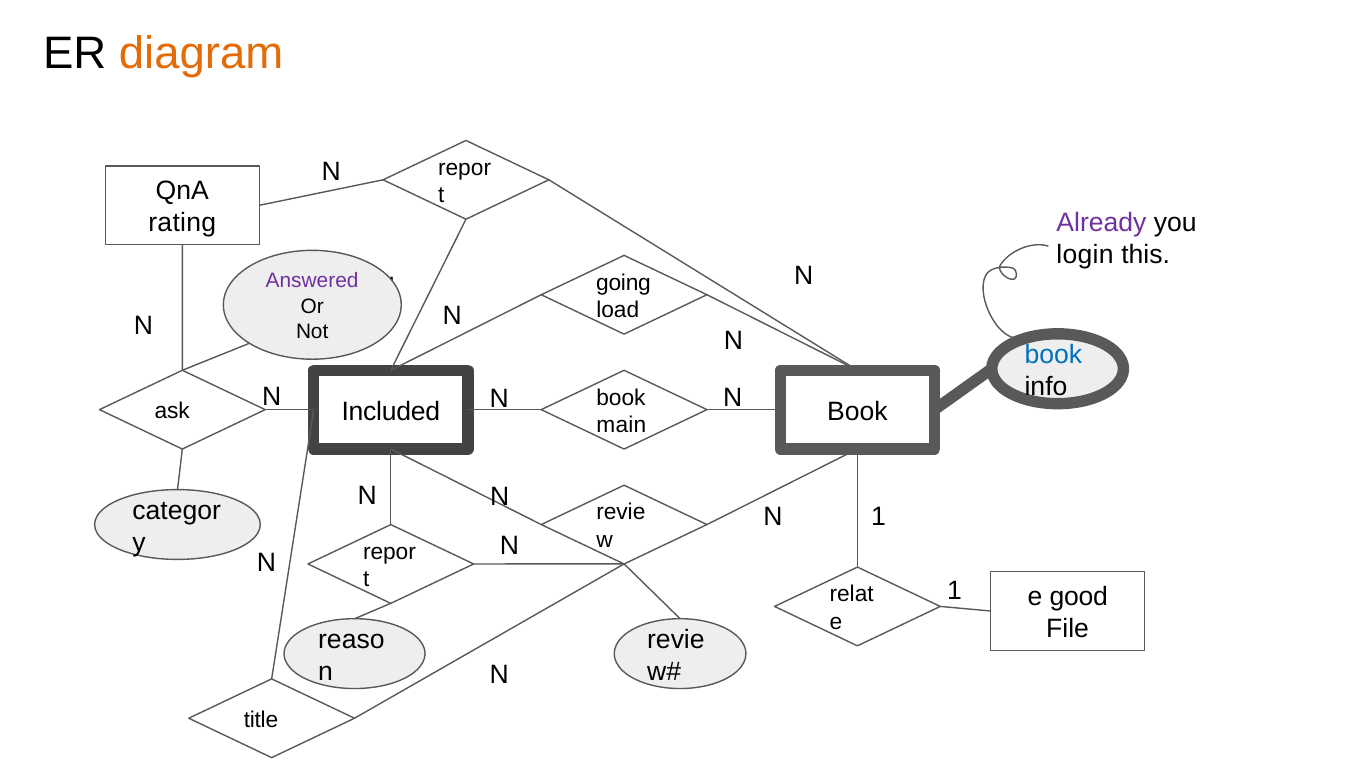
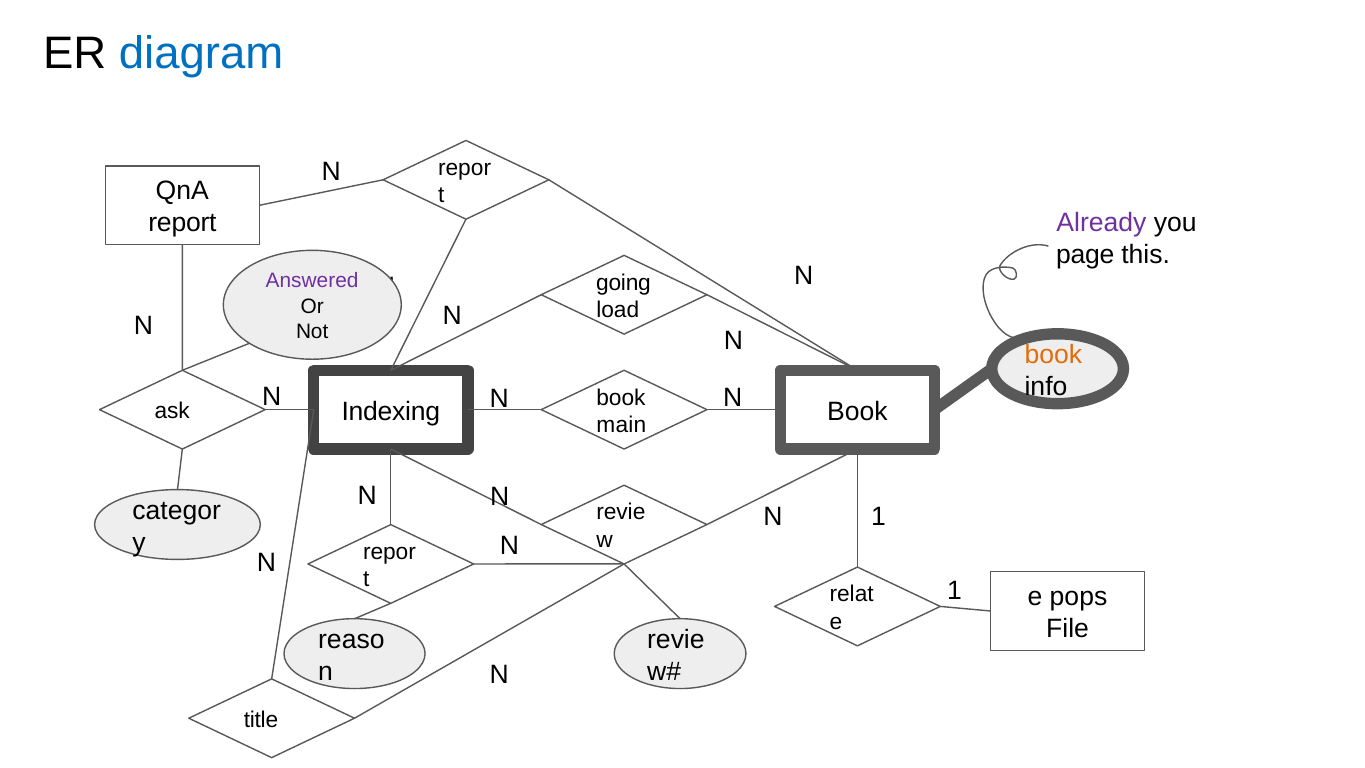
diagram colour: orange -> blue (201, 54)
rating: rating -> report (182, 223)
login: login -> page (1085, 255)
book colour: blue -> orange (1053, 355)
Included: Included -> Indexing (391, 411)
good: good -> pops (1079, 597)
